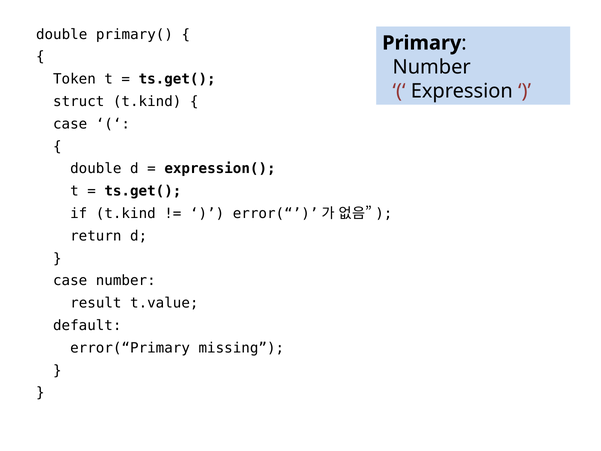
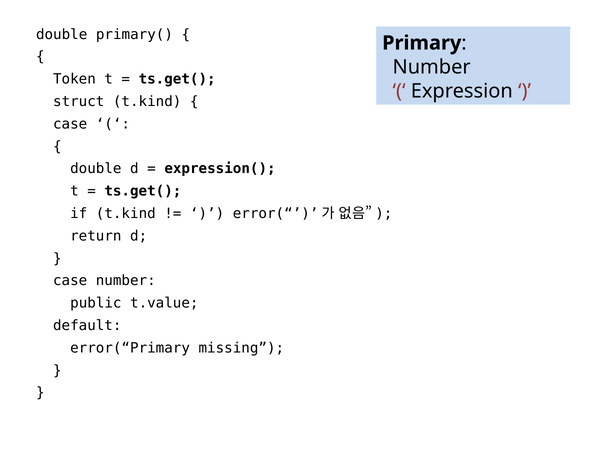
result: result -> public (96, 303)
